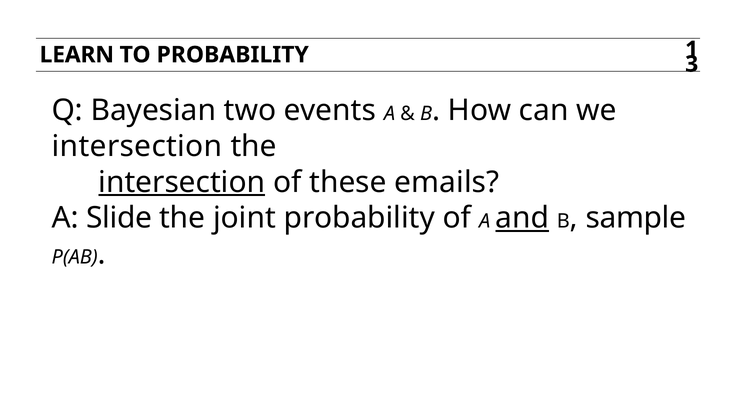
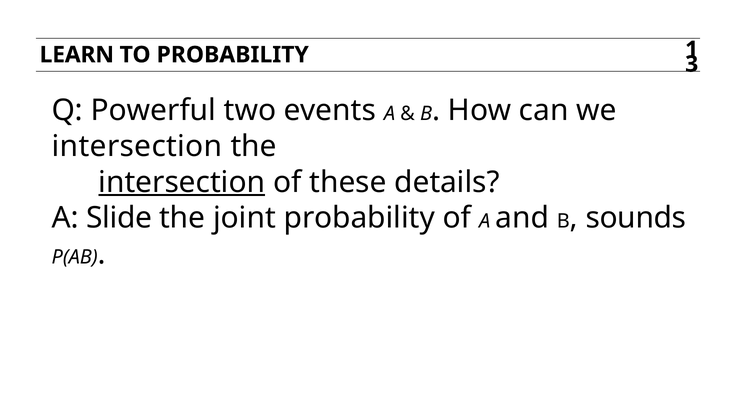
Bayesian: Bayesian -> Powerful (153, 110)
emails: emails -> details (447, 182)
and underline: present -> none (522, 218)
sample: sample -> sounds (636, 218)
